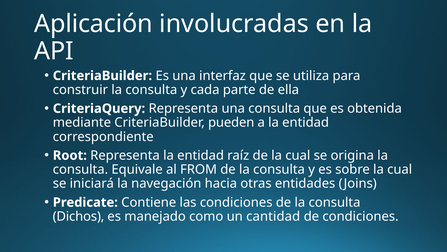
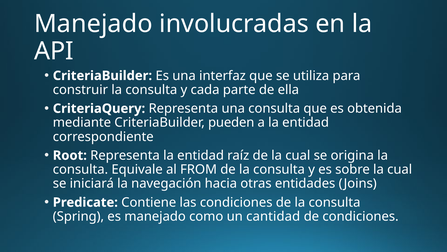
Aplicación: Aplicación -> Manejado (93, 24)
Dichos: Dichos -> Spring (78, 216)
